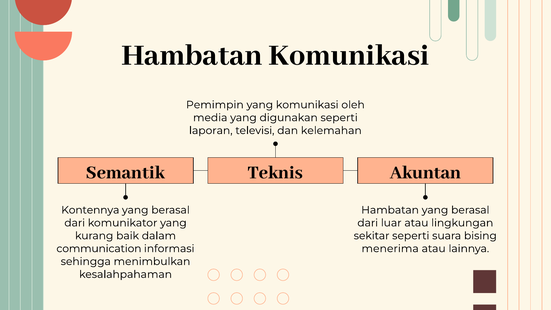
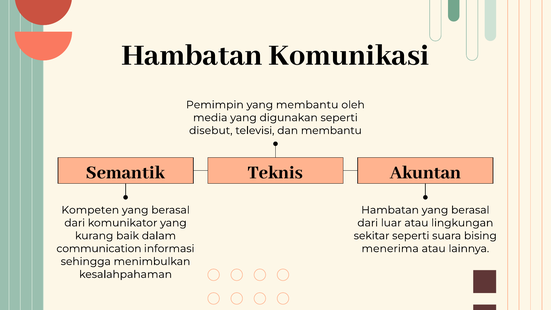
yang komunikasi: komunikasi -> membantu (307, 105)
laporan: laporan -> disebut (211, 131)
dan kelemahan: kelemahan -> membantu (331, 131)
Kontennya: Kontennya -> Kompeten (90, 210)
